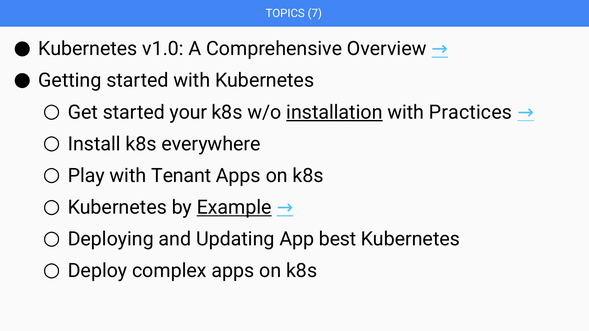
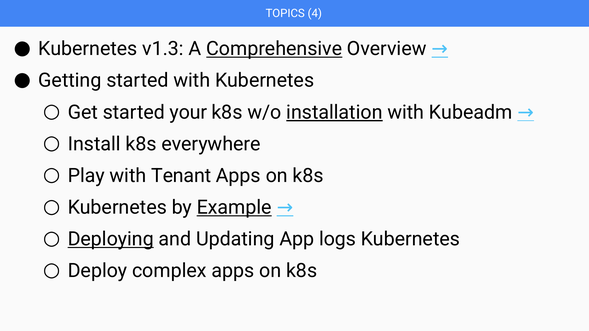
7: 7 -> 4 (315, 14)
v1.0: v1.0 -> v1.3 (163, 49)
Comprehensive underline: none -> present (274, 49)
Practices: Practices -> Kubeadm (471, 112)
Deploying underline: none -> present (111, 239)
best: best -> logs (338, 239)
